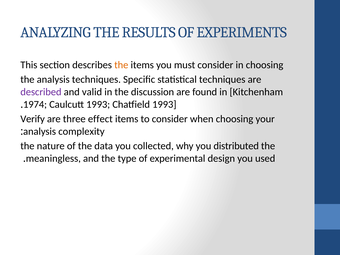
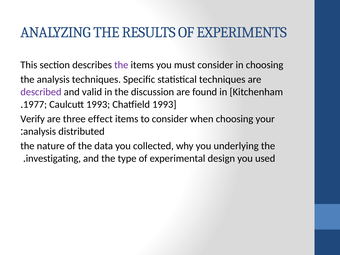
the colour: orange -> purple (121, 65)
1974: 1974 -> 1977 (35, 104)
complexity: complexity -> distributed (81, 131)
distributed: distributed -> underlying (236, 146)
meaningless: meaningless -> investigating (53, 158)
